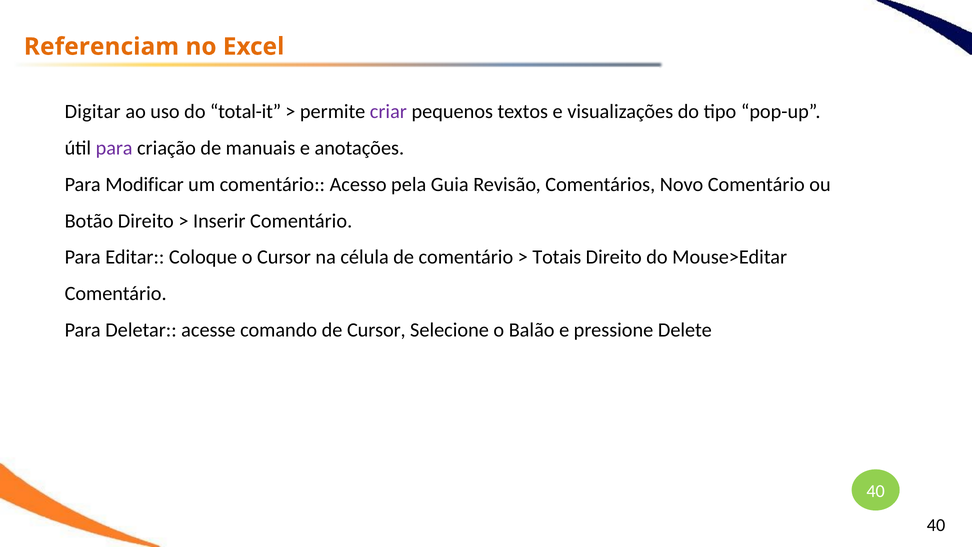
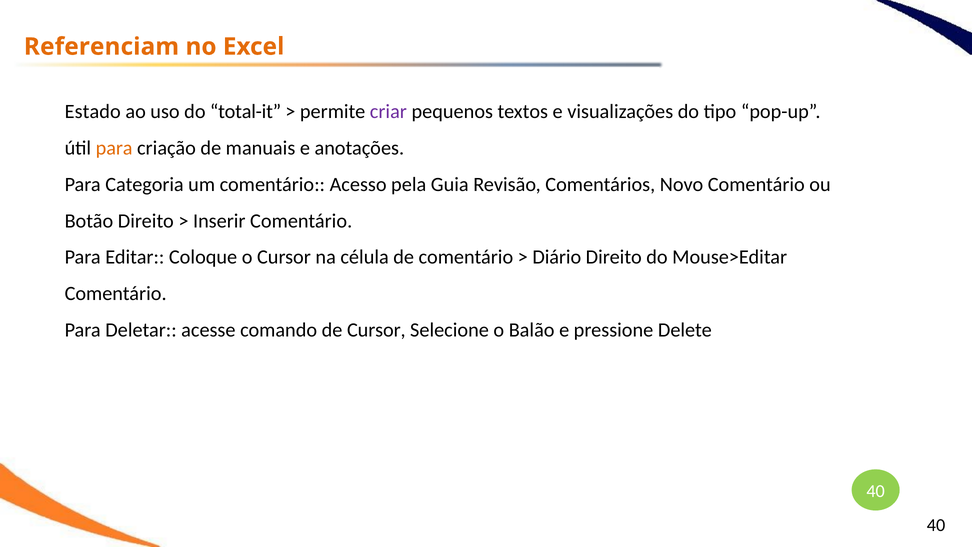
Digitar: Digitar -> Estado (93, 111)
para colour: purple -> orange (114, 148)
Modificar: Modificar -> Categoria (144, 184)
Totais: Totais -> Diário (557, 257)
